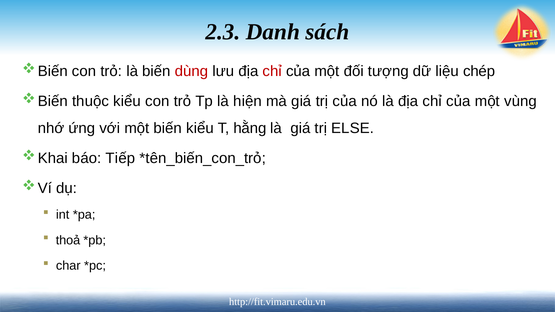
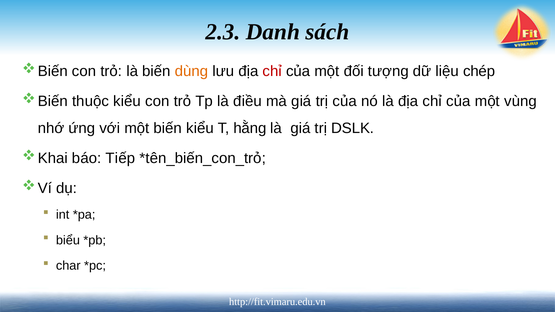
dùng colour: red -> orange (192, 71)
hiện: hiện -> điều (248, 101)
ELSE: ELSE -> DSLK (353, 128)
thoả: thoả -> biểu (68, 240)
